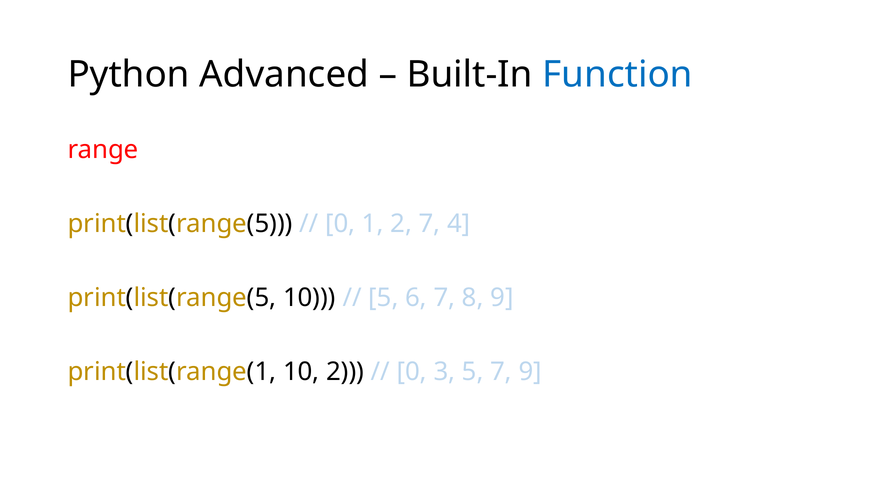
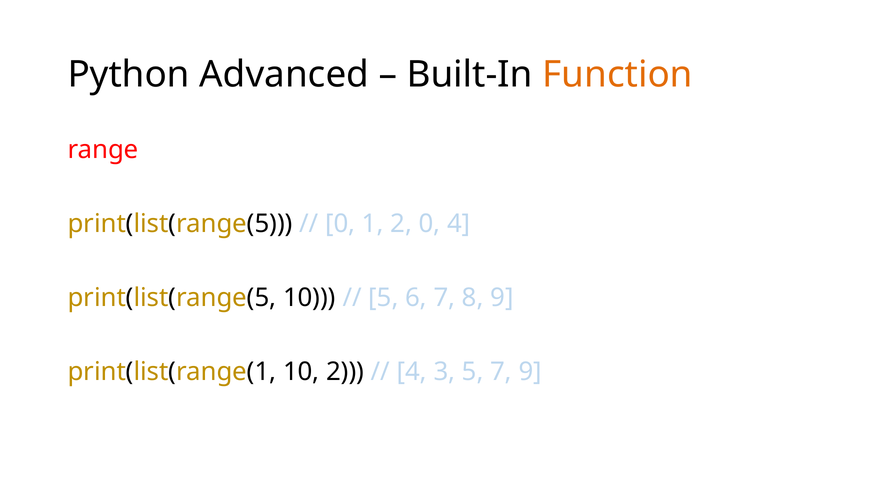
Function colour: blue -> orange (617, 74)
2 7: 7 -> 0 (430, 224)
0: 0 -> 4 (412, 372)
